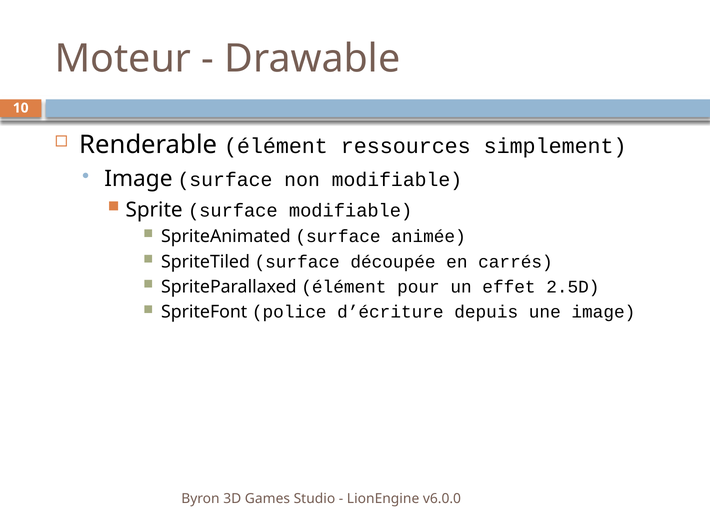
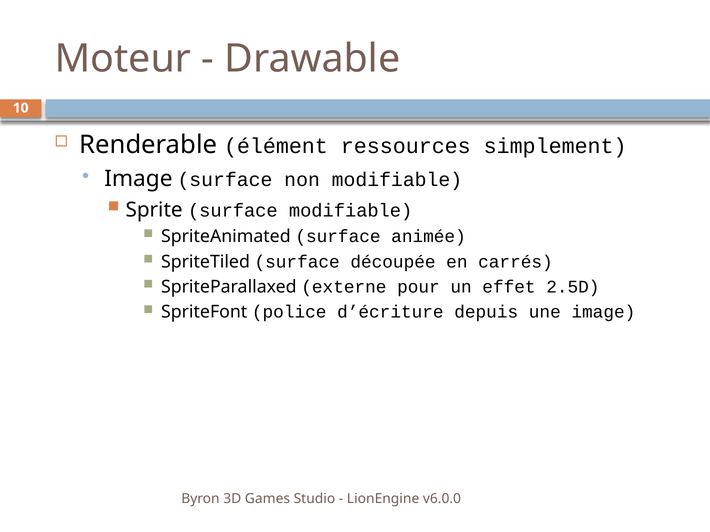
SpriteParallaxed élément: élément -> externe (344, 287)
